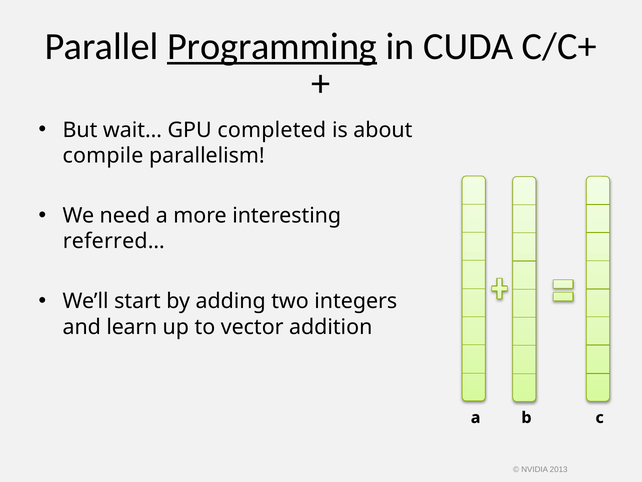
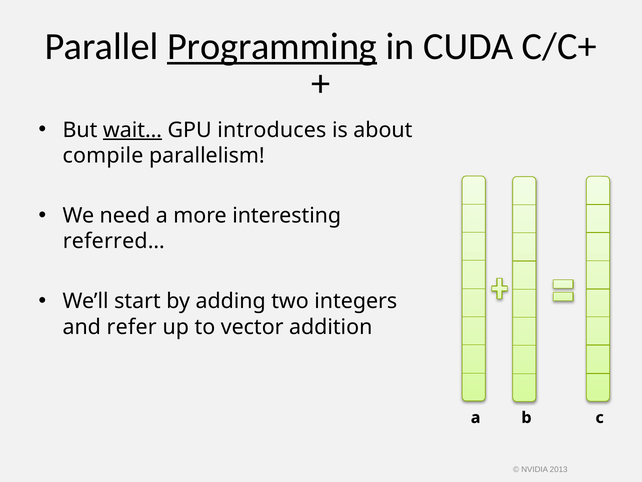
wait… underline: none -> present (132, 130)
completed: completed -> introduces (272, 130)
learn: learn -> refer (132, 327)
